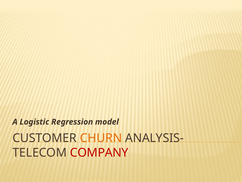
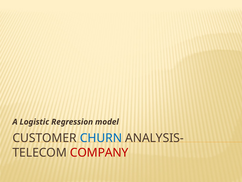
CHURN colour: orange -> blue (101, 138)
